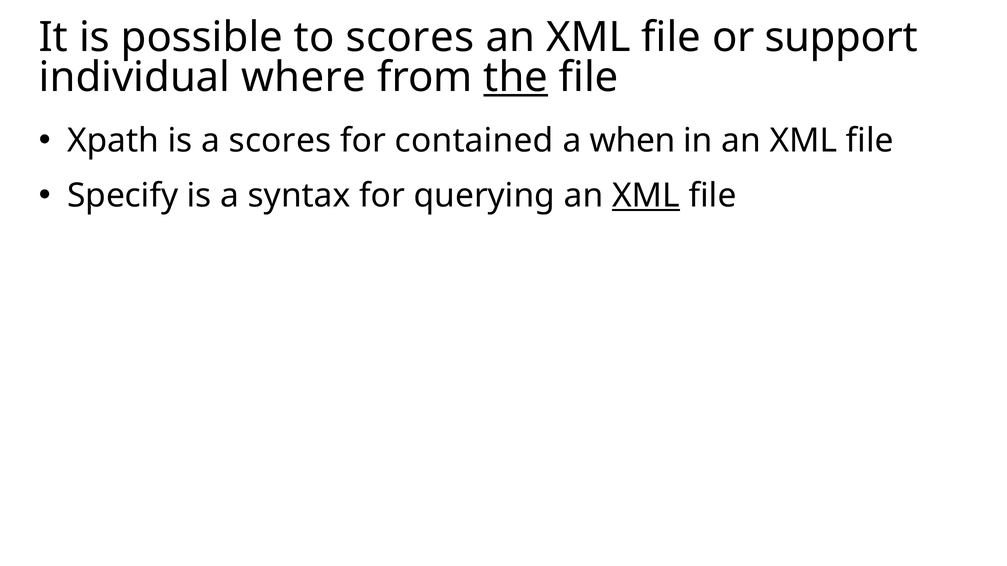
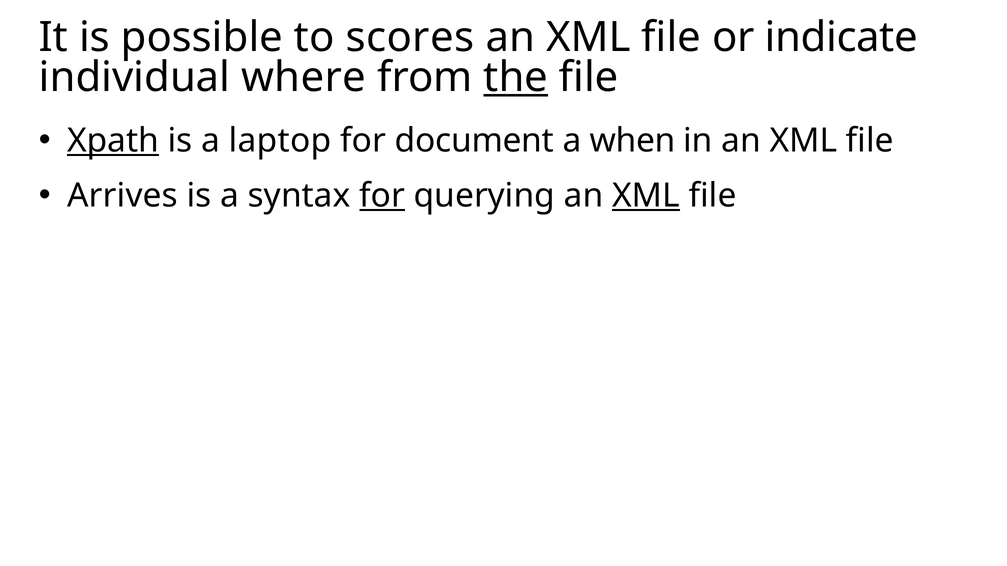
support: support -> indicate (841, 37)
Xpath underline: none -> present (113, 141)
a scores: scores -> laptop (280, 141)
contained: contained -> document (474, 141)
Specify: Specify -> Arrives (122, 196)
for underline: none -> present (382, 196)
